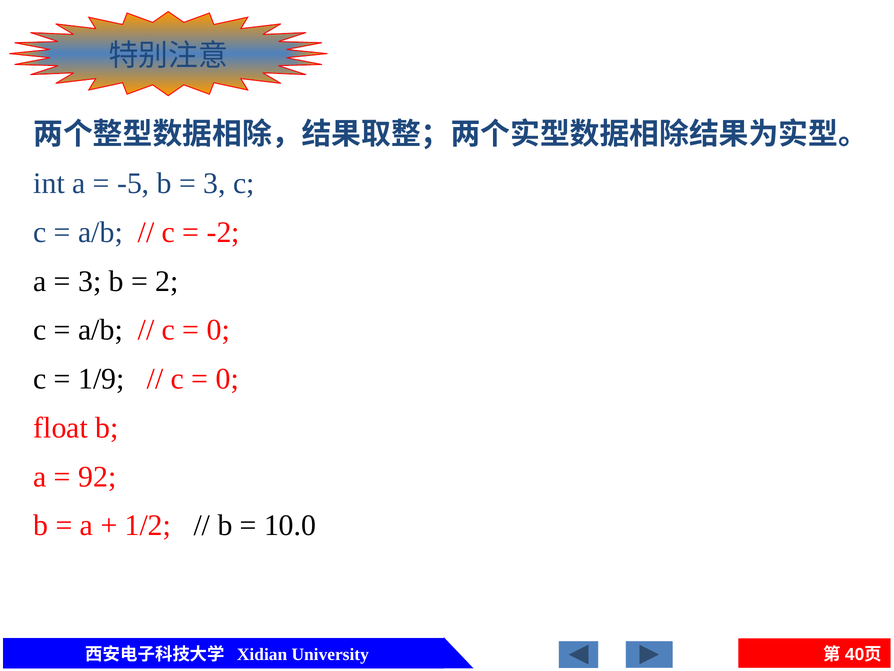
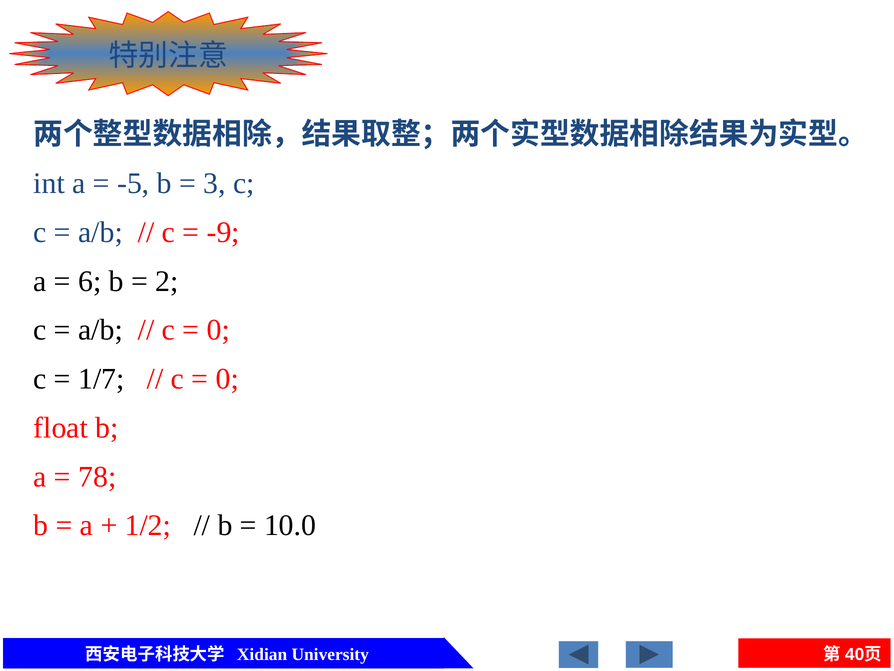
-2: -2 -> -9 (223, 232)
3: 3 -> 6 (90, 281)
1/9: 1/9 -> 1/7 (101, 379)
92: 92 -> 78 (97, 476)
